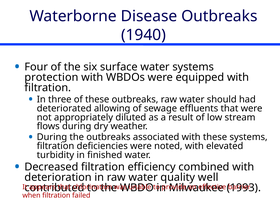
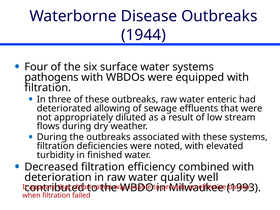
1940: 1940 -> 1944 (143, 35)
protection: protection -> pathogens (52, 77)
should: should -> enteric (222, 99)
